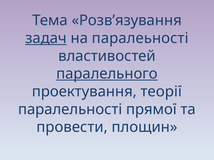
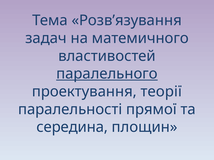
задач underline: present -> none (46, 38)
паралеьності: паралеьності -> матемичного (140, 38)
провести: провести -> середина (72, 127)
